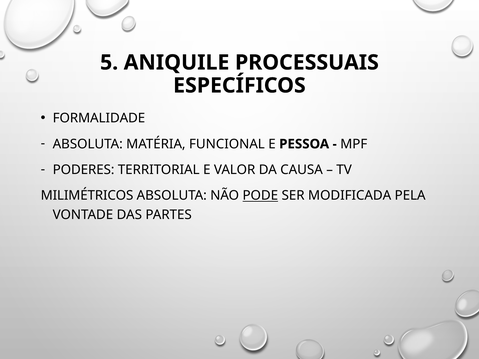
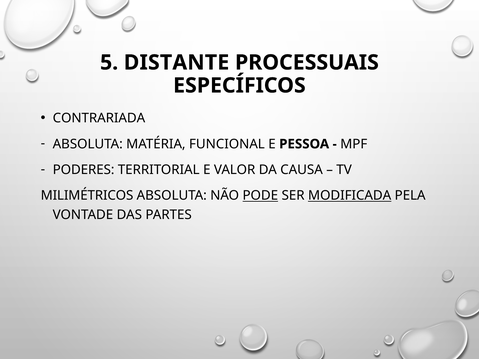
ANIQUILE: ANIQUILE -> DISTANTE (176, 63)
FORMALIDADE: FORMALIDADE -> CONTRARIADA (99, 118)
MODIFICADA underline: none -> present (350, 196)
